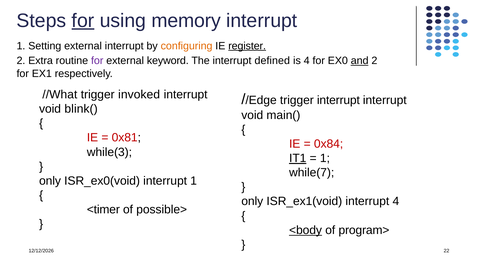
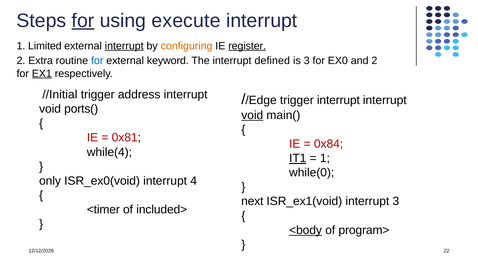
memory: memory -> execute (186, 21)
Setting: Setting -> Limited (45, 46)
interrupt underline: none -> present (124, 46)
for colour: purple -> blue (97, 61)
is 4: 4 -> 3 (307, 61)
and underline: present -> none (360, 61)
EX1 underline: none -> present (42, 73)
//What: //What -> //Initial (60, 95)
invoked: invoked -> address (139, 95)
blink(: blink( -> ports( (81, 109)
void underline: none -> present (252, 115)
while(3: while(3 -> while(4 (109, 152)
while(7: while(7 -> while(0 (312, 173)
ISR_ex0(void interrupt 1: 1 -> 4 (194, 181)
only: only -> next (252, 201)
interrupt 4: 4 -> 3 (396, 201)
possible>: possible> -> included> (162, 209)
